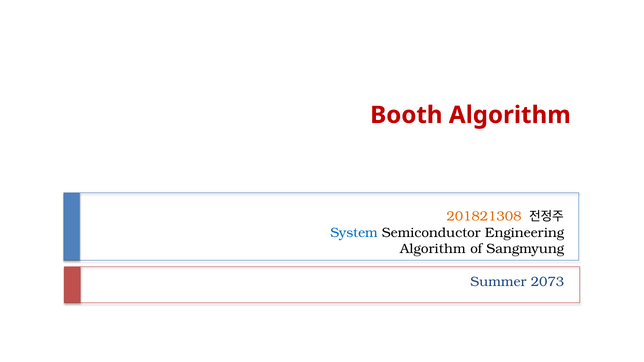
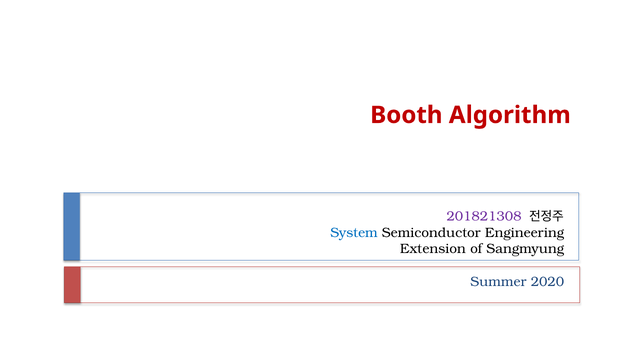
201821308 colour: orange -> purple (484, 217)
Algorithm: Algorithm -> Extension (433, 249)
2073: 2073 -> 2020 (547, 282)
